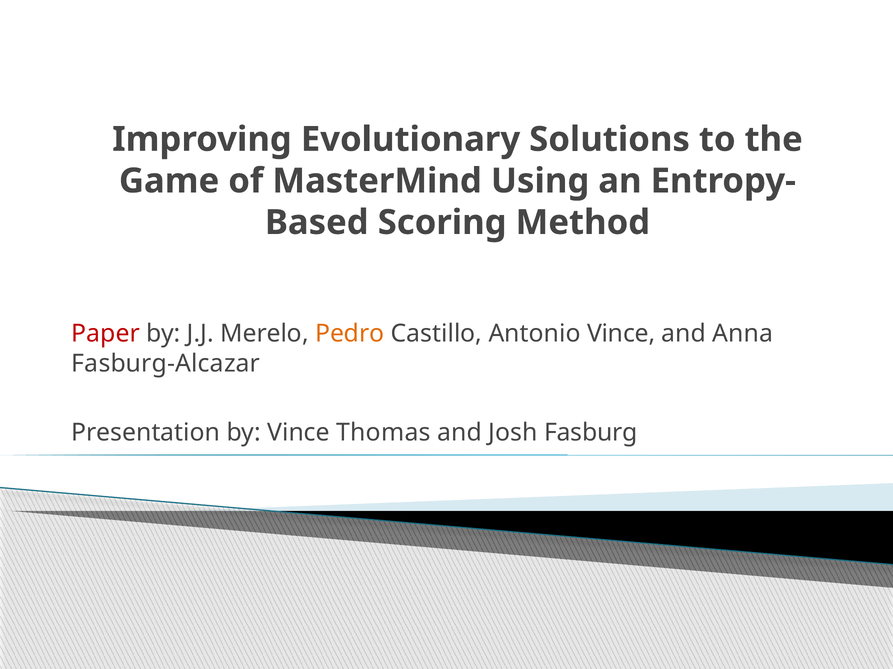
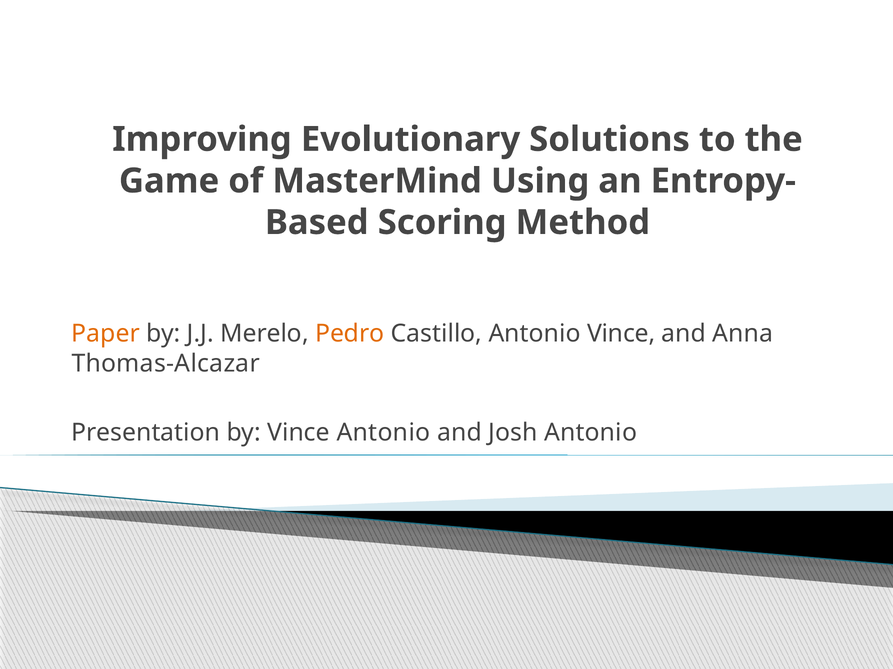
Paper colour: red -> orange (106, 334)
Fasburg-Alcazar: Fasburg-Alcazar -> Thomas-Alcazar (166, 364)
Vince Thomas: Thomas -> Antonio (384, 433)
Josh Fasburg: Fasburg -> Antonio (591, 433)
